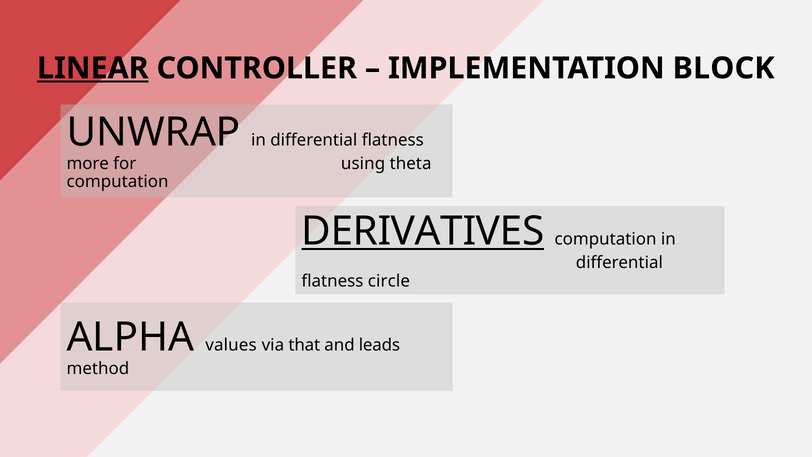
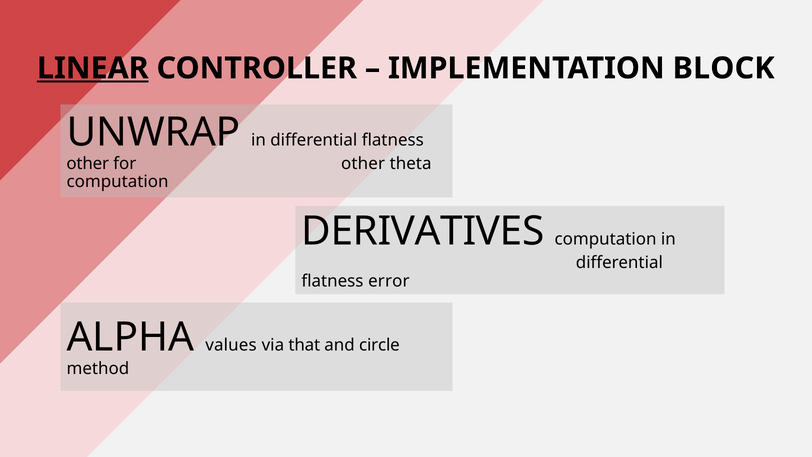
more: more -> other (88, 163)
for using: using -> other (363, 163)
DERIVATIVES underline: present -> none (423, 231)
circle: circle -> error (389, 281)
leads: leads -> circle (379, 345)
